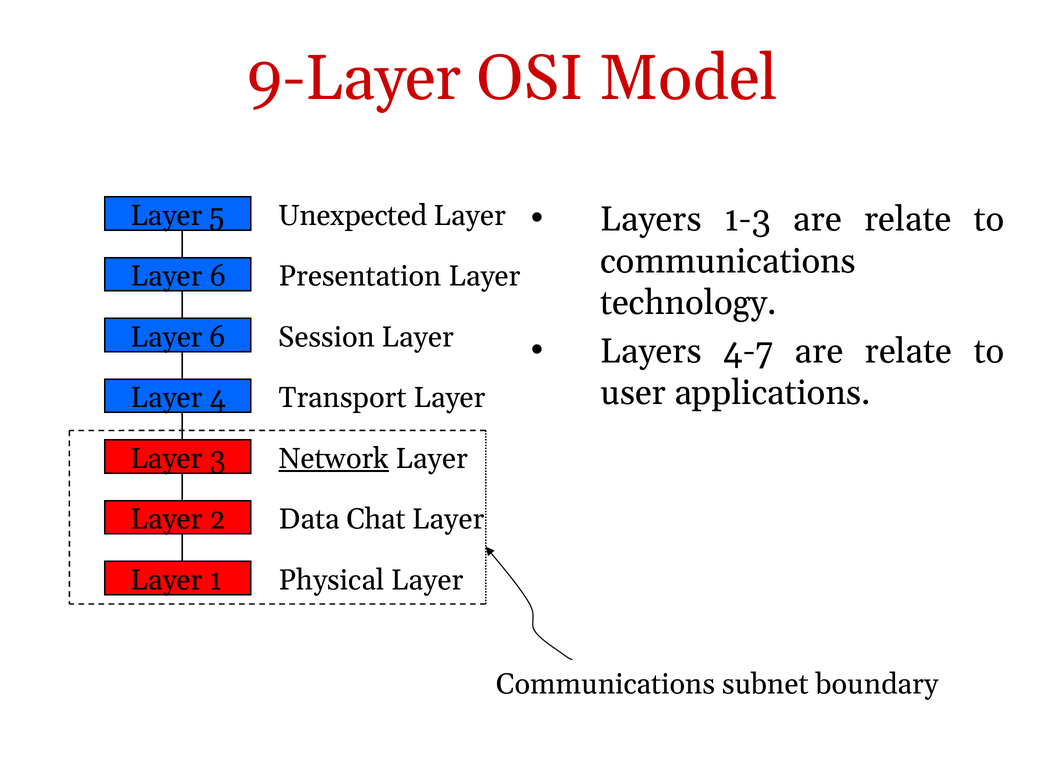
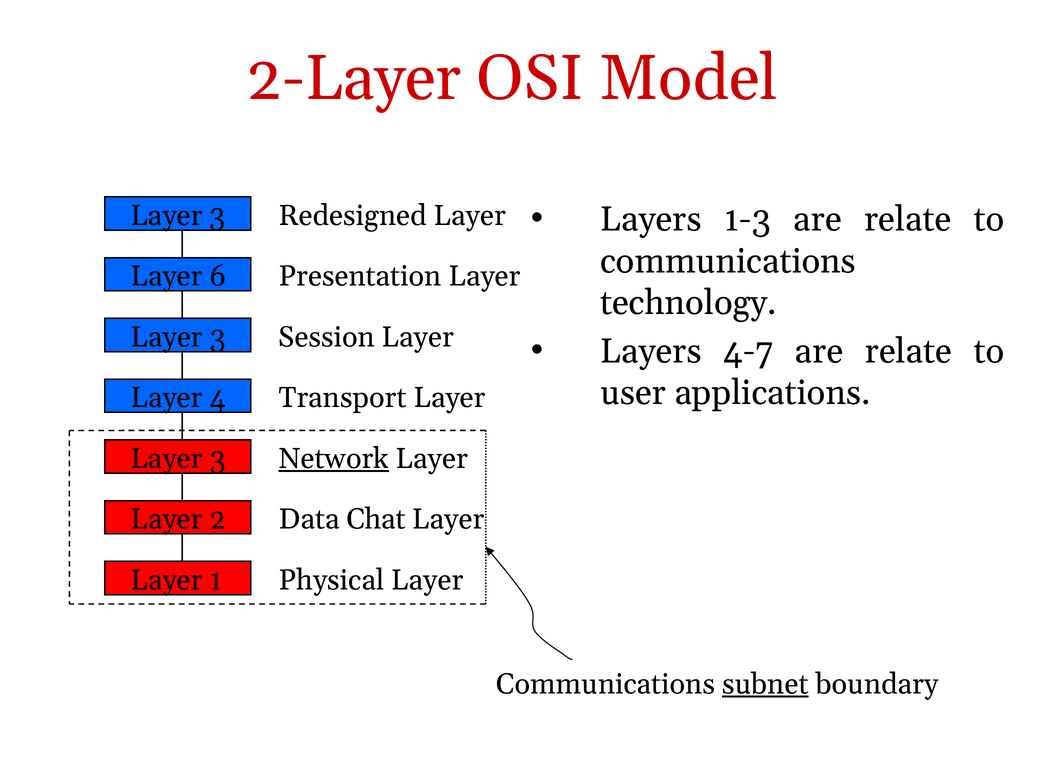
9-Layer: 9-Layer -> 2-Layer (354, 78)
5: 5 -> 3 (217, 215)
Unexpected: Unexpected -> Redesigned (353, 215)
6: 6 -> 3 (218, 337)
subnet underline: none -> present (765, 684)
